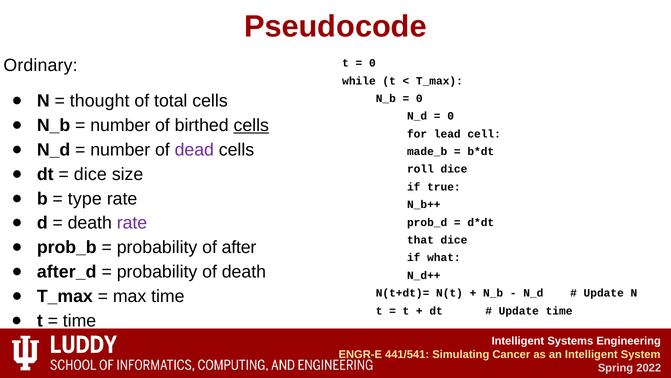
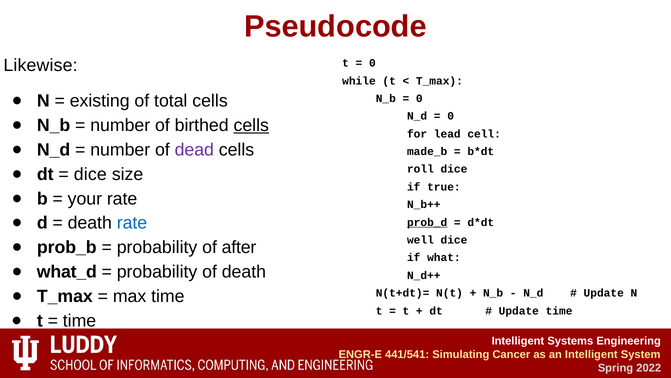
Ordinary: Ordinary -> Likewise (41, 65)
thought: thought -> existing (100, 101)
type: type -> your (85, 198)
rate colour: purple -> blue (132, 223)
prob_d underline: none -> present (427, 222)
that: that -> well (420, 240)
after_d: after_d -> what_d (67, 272)
